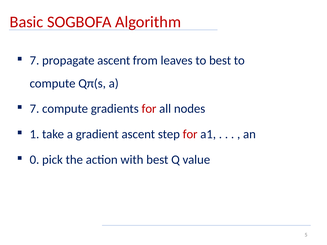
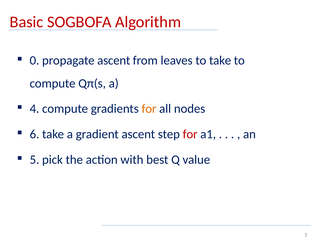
7: 7 -> 0 (34, 61)
to best: best -> take (220, 61)
7: 7 -> 4 (34, 109)
for colour: red -> orange (149, 109)
1: 1 -> 6 (34, 134)
0: 0 -> 5 (34, 160)
